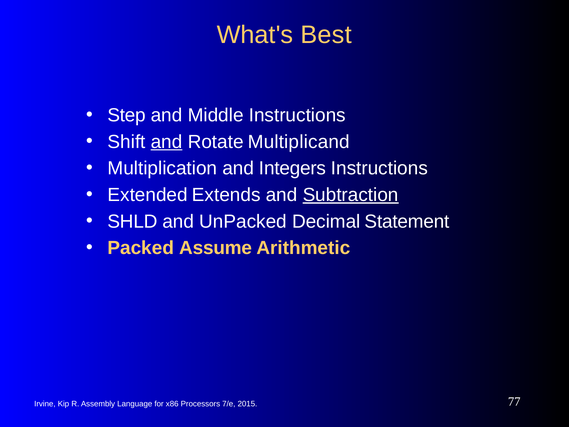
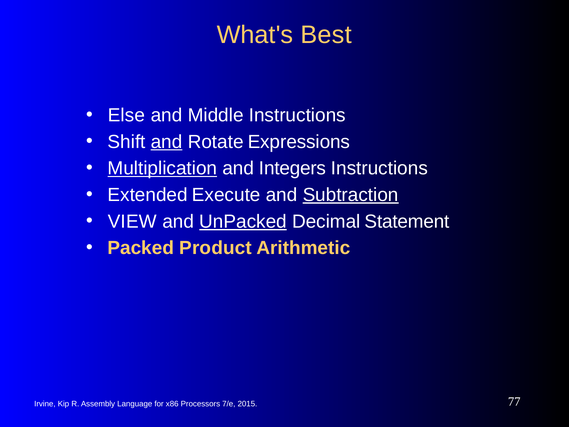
Step: Step -> Else (126, 115)
Multiplicand: Multiplicand -> Expressions (299, 142)
Multiplication underline: none -> present (162, 168)
Extends: Extends -> Execute (226, 195)
SHLD: SHLD -> VIEW (132, 221)
UnPacked underline: none -> present (243, 221)
Assume: Assume -> Product (216, 248)
